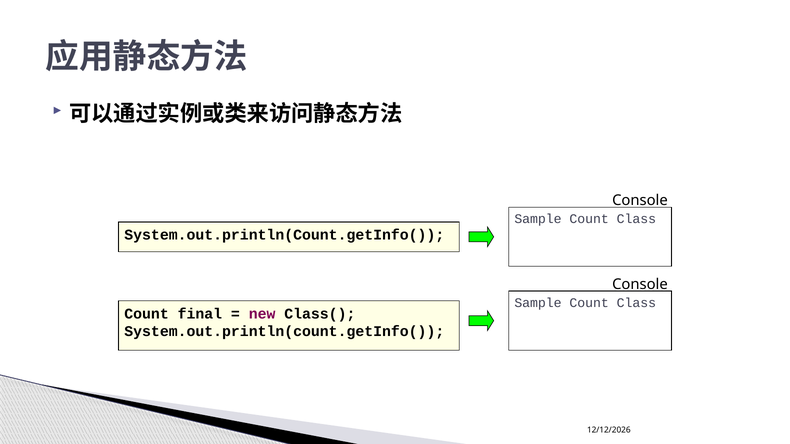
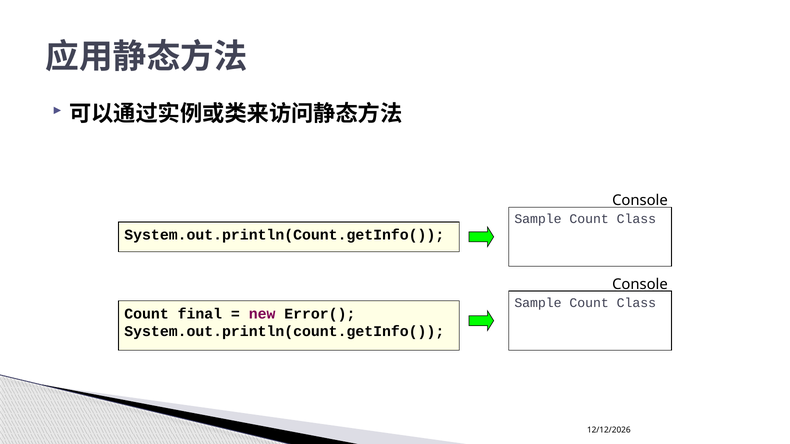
Class(: Class( -> Error( (320, 314)
